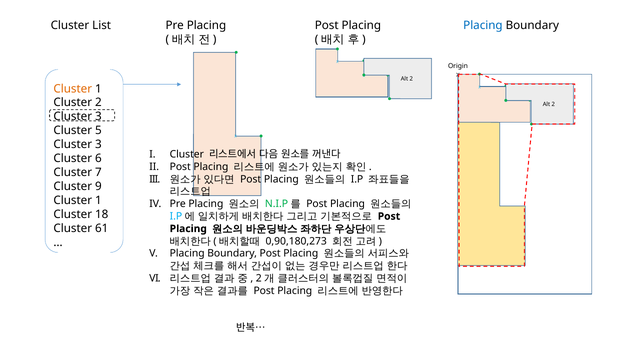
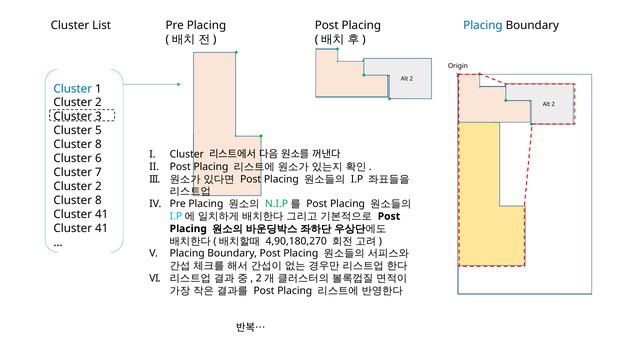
Cluster colour: orange -> blue (73, 89)
3: 3 -> 8 (98, 144)
9: 9 -> 2 (98, 186)
1: 1 -> 8 (98, 200)
18: 18 -> 41 (102, 214)
61: 61 -> 41 (102, 228)
0,90,180,273: 0,90,180,273 -> 4,90,180,270 (296, 241)
